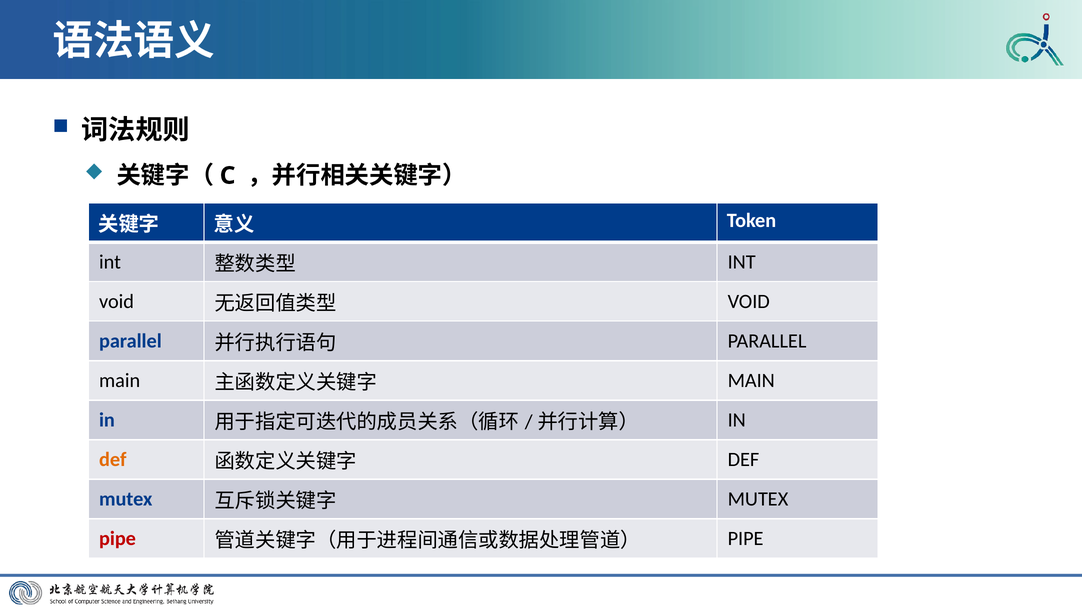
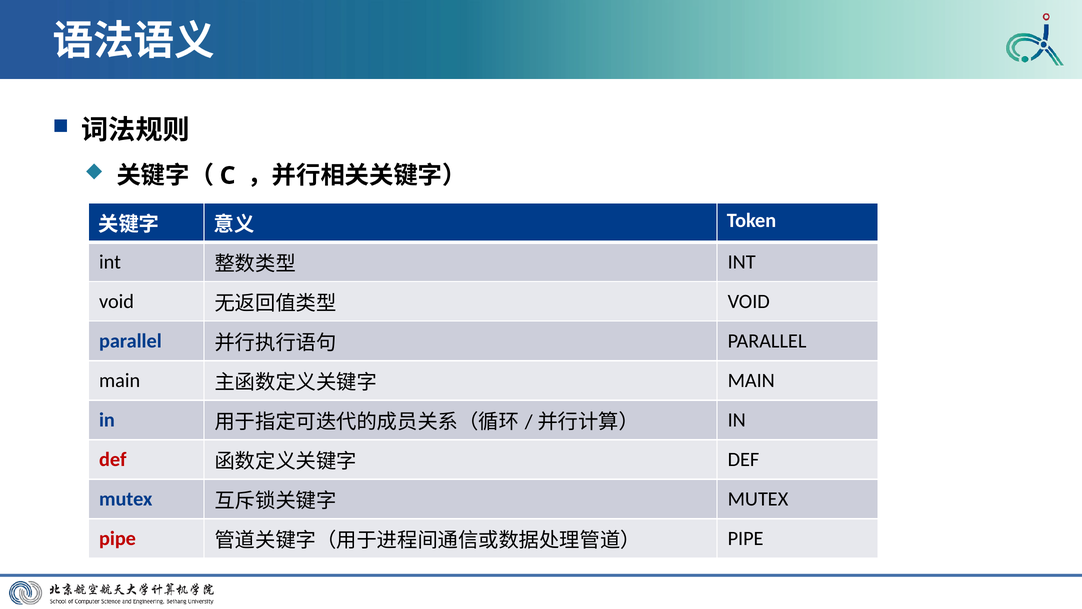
def colour: orange -> red (113, 459)
